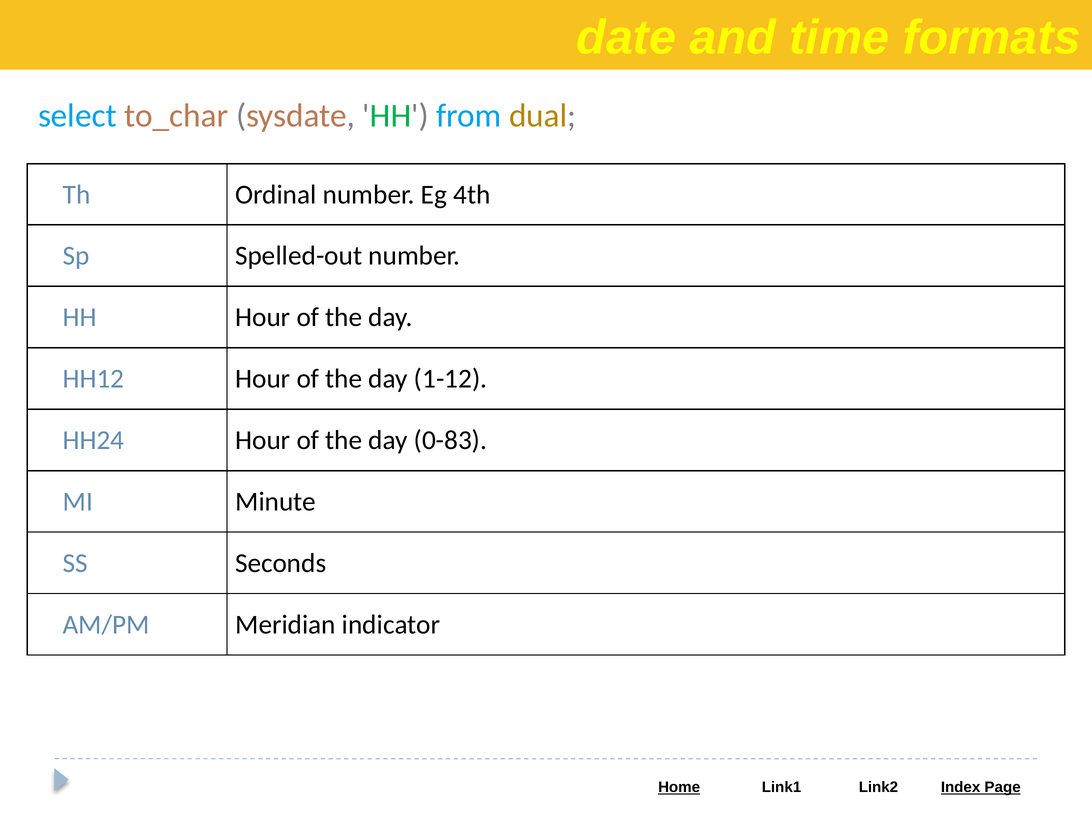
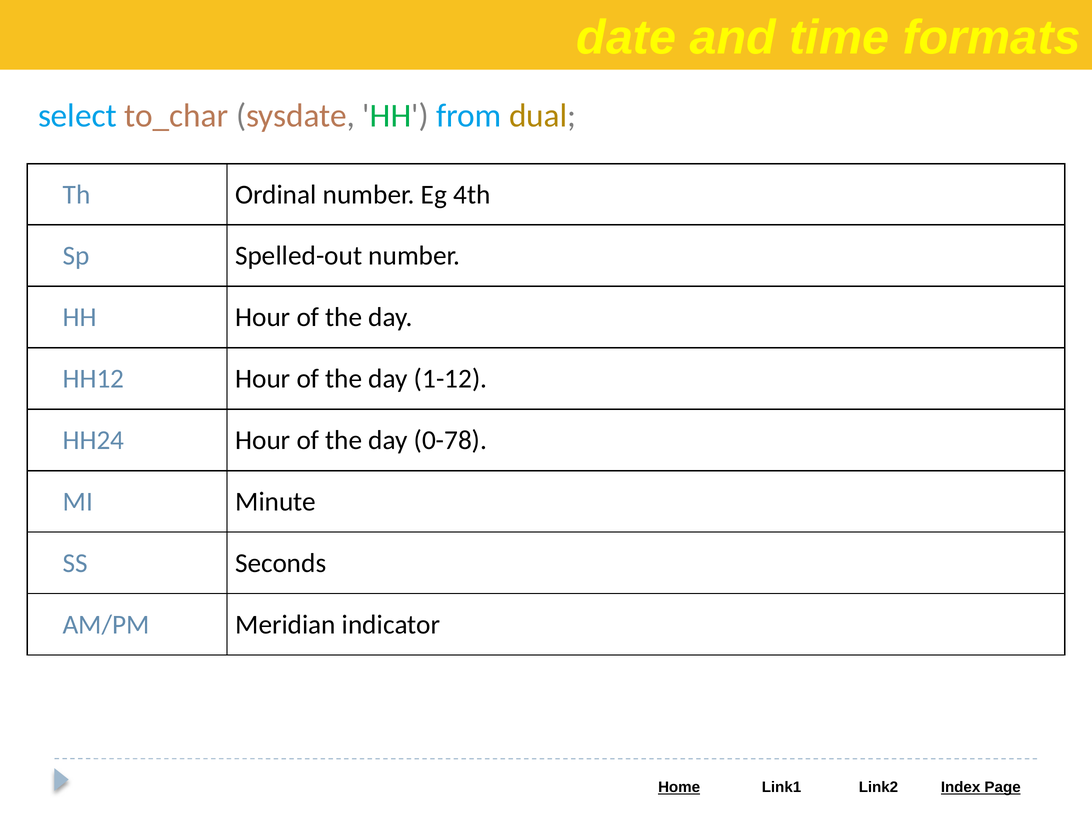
0-83: 0-83 -> 0-78 (451, 440)
